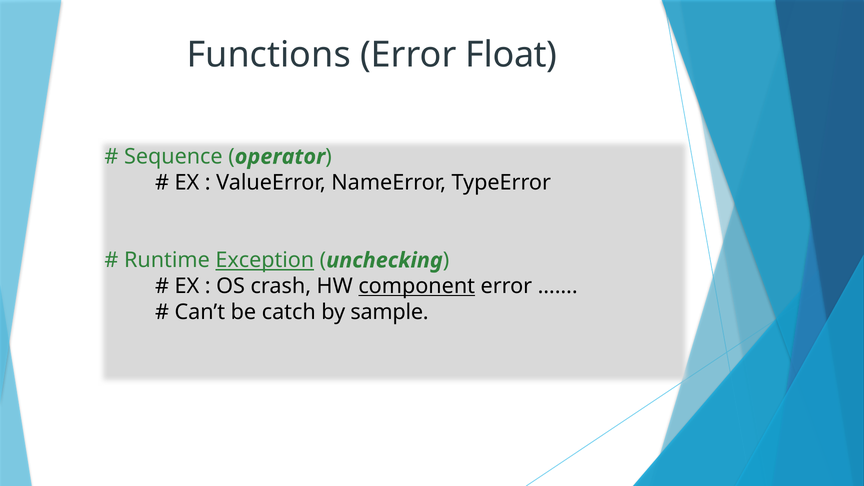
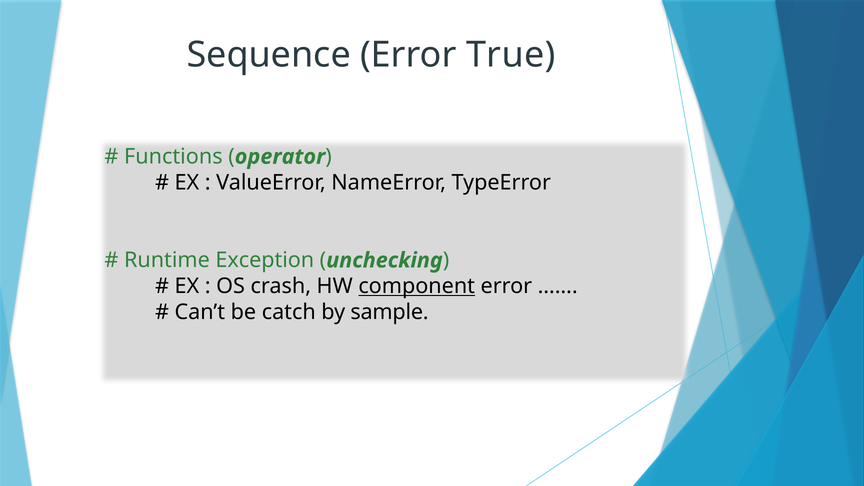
Functions: Functions -> Sequence (269, 55)
Float: Float -> True (511, 55)
Sequence: Sequence -> Functions (173, 157)
Exception underline: present -> none (265, 260)
